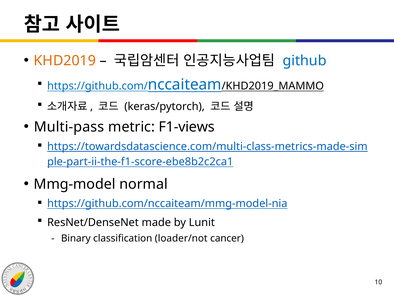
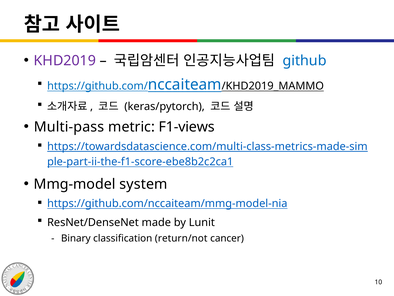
KHD2019 colour: orange -> purple (65, 60)
normal: normal -> system (143, 184)
loader/not: loader/not -> return/not (181, 238)
